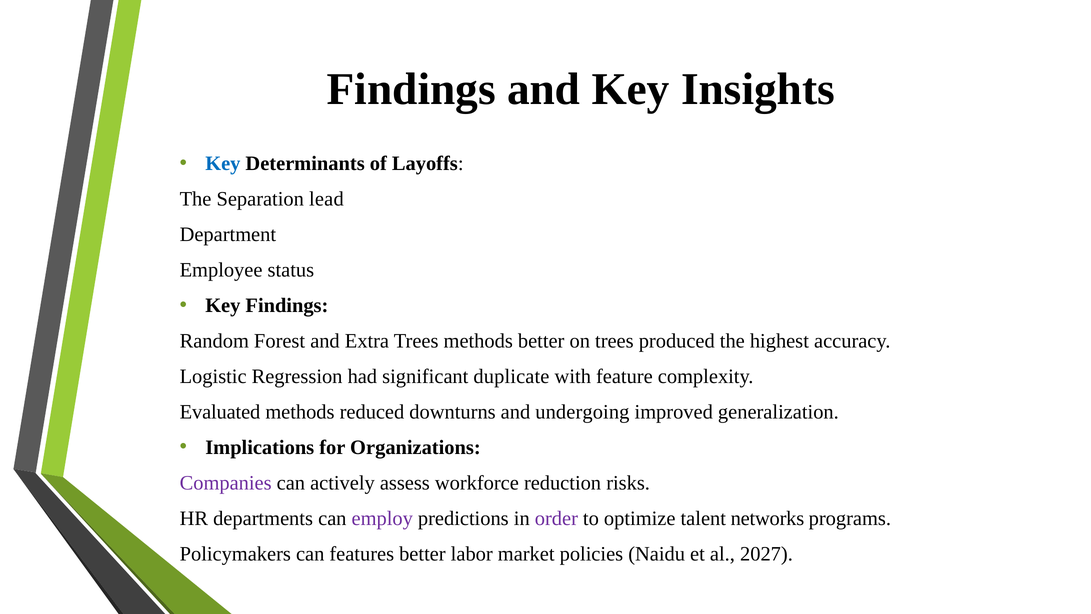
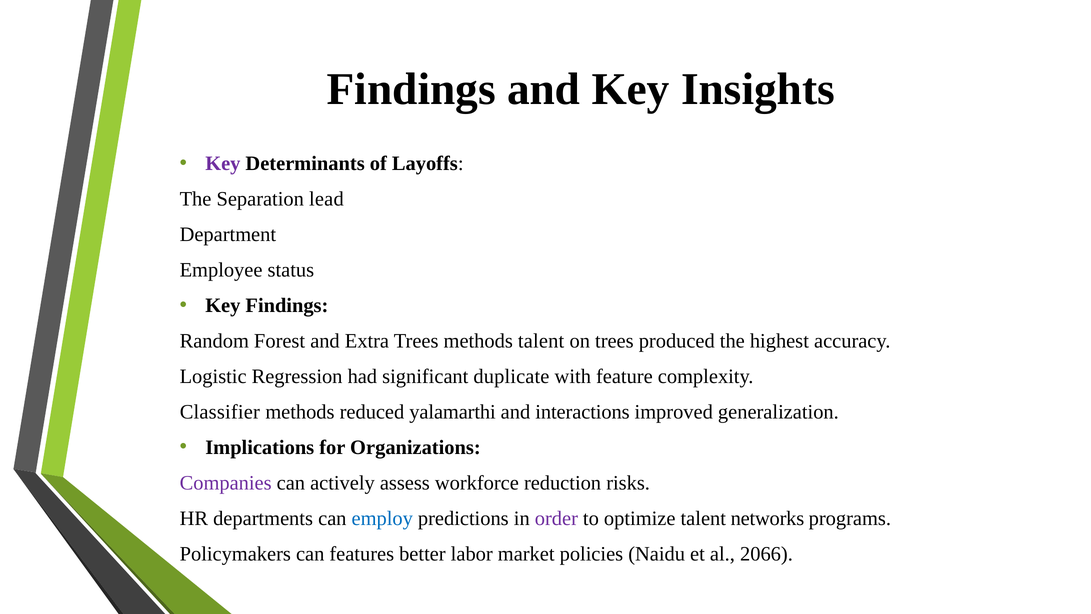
Key colour: blue -> purple (223, 163)
methods better: better -> talent (541, 341)
Evaluated: Evaluated -> Classifier (220, 412)
downturns: downturns -> yalamarthi (453, 412)
undergoing: undergoing -> interactions (582, 412)
employ colour: purple -> blue (382, 518)
2027: 2027 -> 2066 (766, 553)
